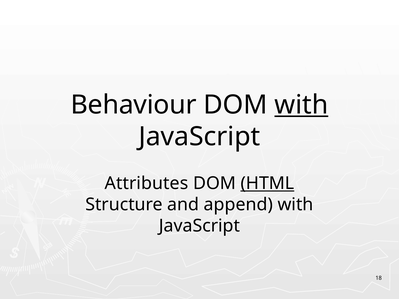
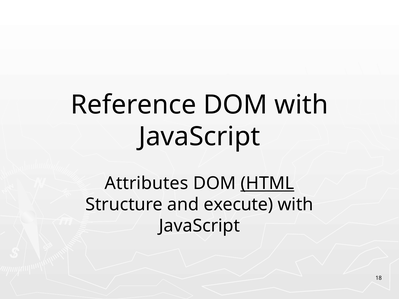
Behaviour: Behaviour -> Reference (134, 105)
with underline: present -> none (301, 105)
append: append -> execute (238, 205)
